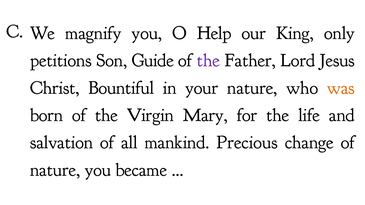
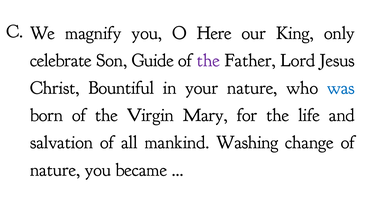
Help: Help -> Here (214, 33)
petitions: petitions -> celebrate (61, 61)
was colour: orange -> blue (341, 88)
Precious: Precious -> Washing (247, 143)
